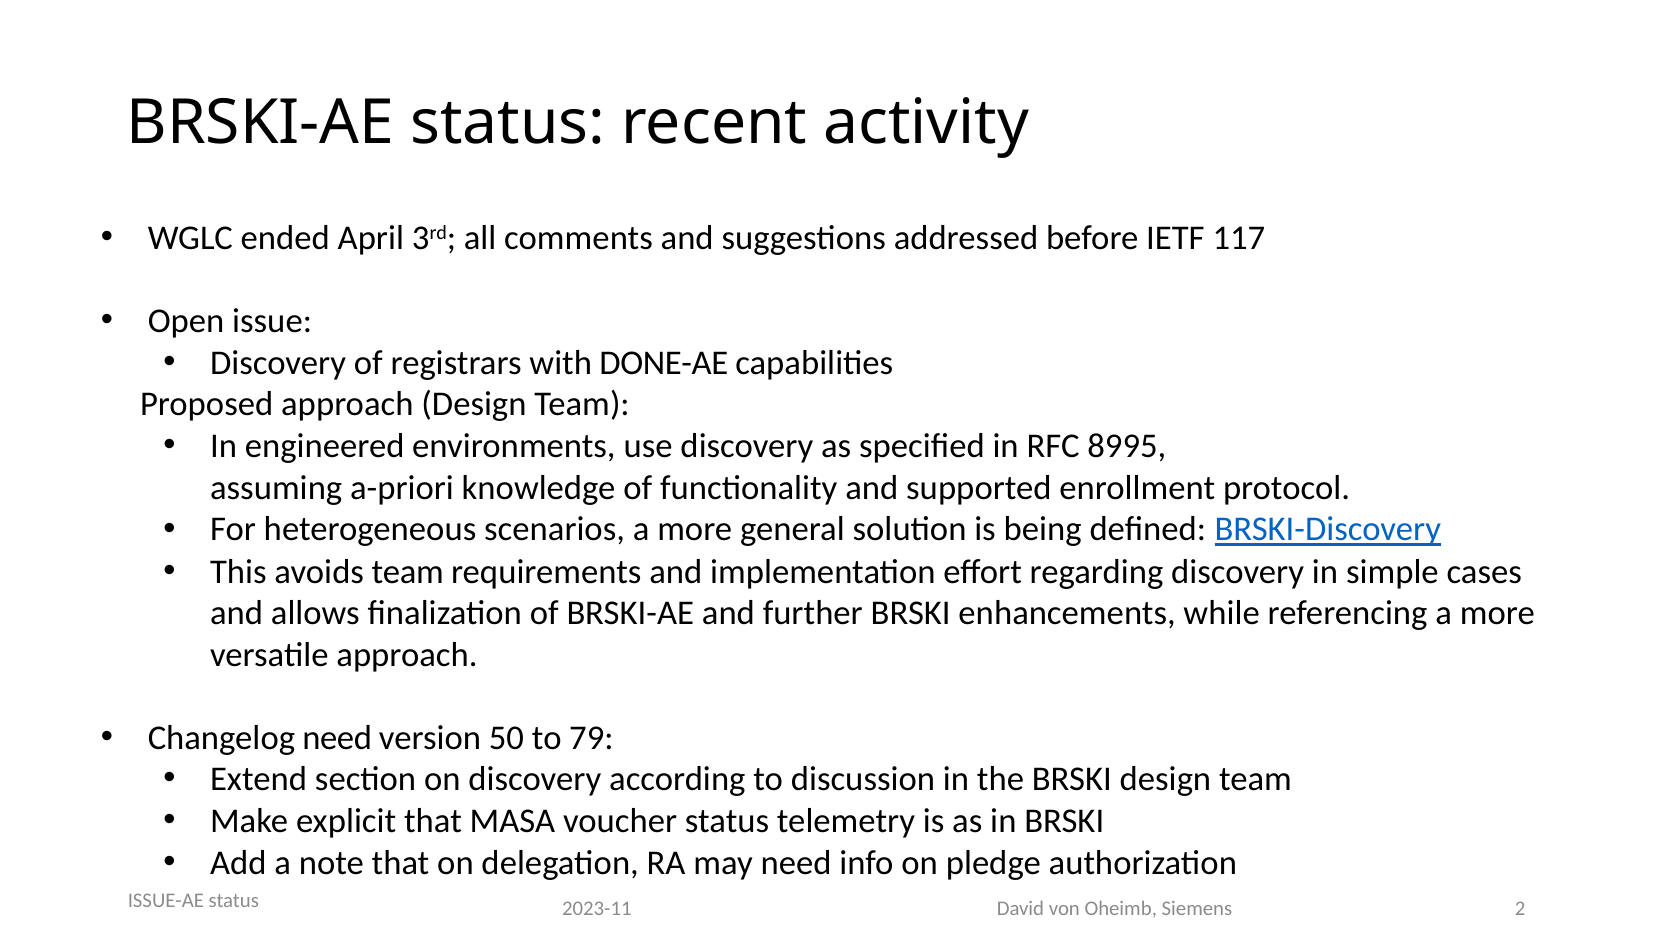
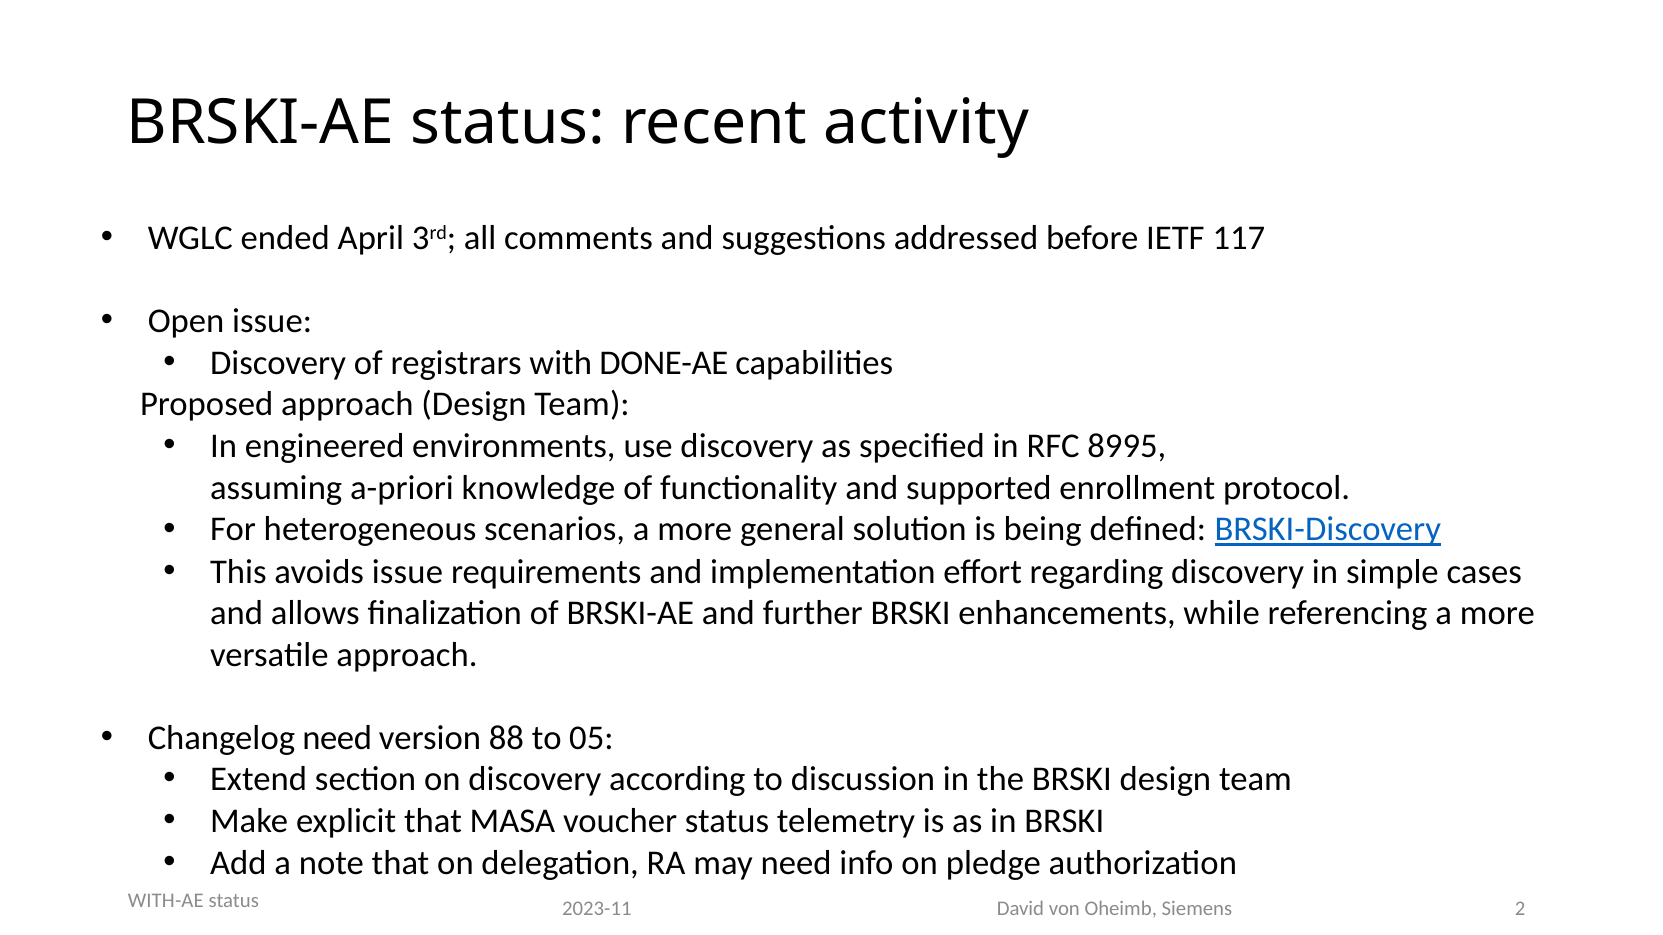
avoids team: team -> issue (407, 572)
50: 50 -> 88 (506, 738)
79: 79 -> 05 (591, 738)
ISSUE-AE: ISSUE-AE -> WITH-AE (166, 901)
